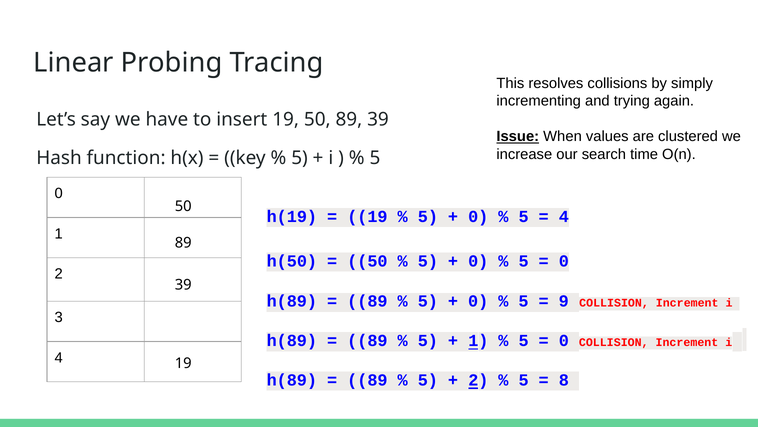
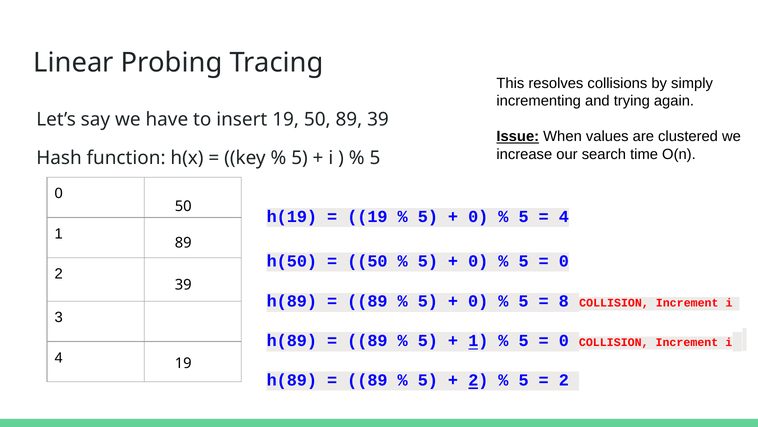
9: 9 -> 8 (564, 301)
8: 8 -> 2 (564, 379)
